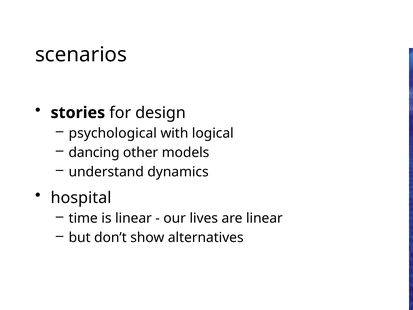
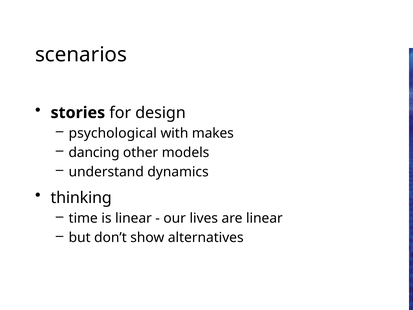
logical: logical -> makes (213, 133)
hospital: hospital -> thinking (81, 198)
